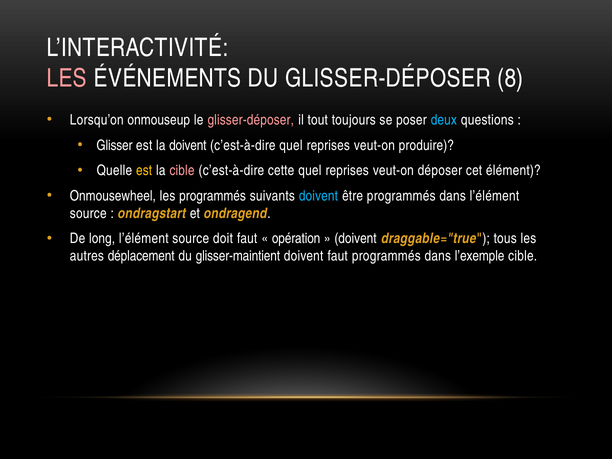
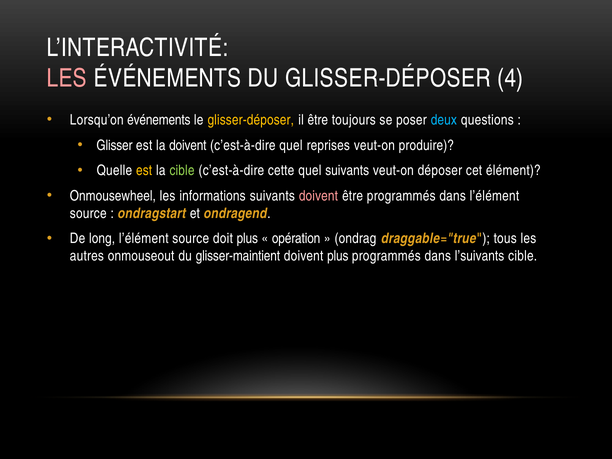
8: 8 -> 4 (510, 78)
Lorsqu’on onmouseup: onmouseup -> événements (159, 120)
glisser-déposer colour: pink -> yellow (251, 120)
il tout: tout -> être (318, 120)
cible colour: pink -> light green (182, 171)
reprises: reprises -> suivants (347, 171)
les programmés: programmés -> informations (212, 196)
doivent colour: light blue -> pink (318, 196)
doit faut: faut -> plus (247, 239)
doivent: doivent -> ondrag (355, 239)
déplacement: déplacement -> onmouseout (141, 256)
doivent faut: faut -> plus (338, 256)
l’exemple: l’exemple -> l’suivants (480, 256)
